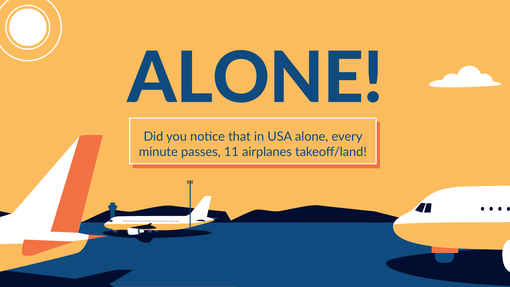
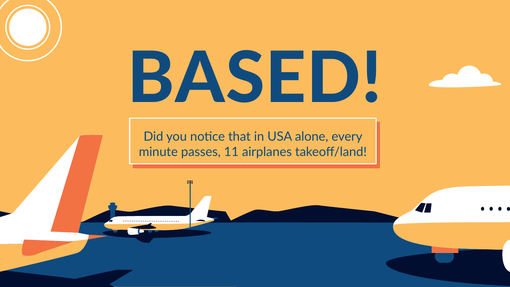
ALONE: ALONE -> BASED (255, 79)
